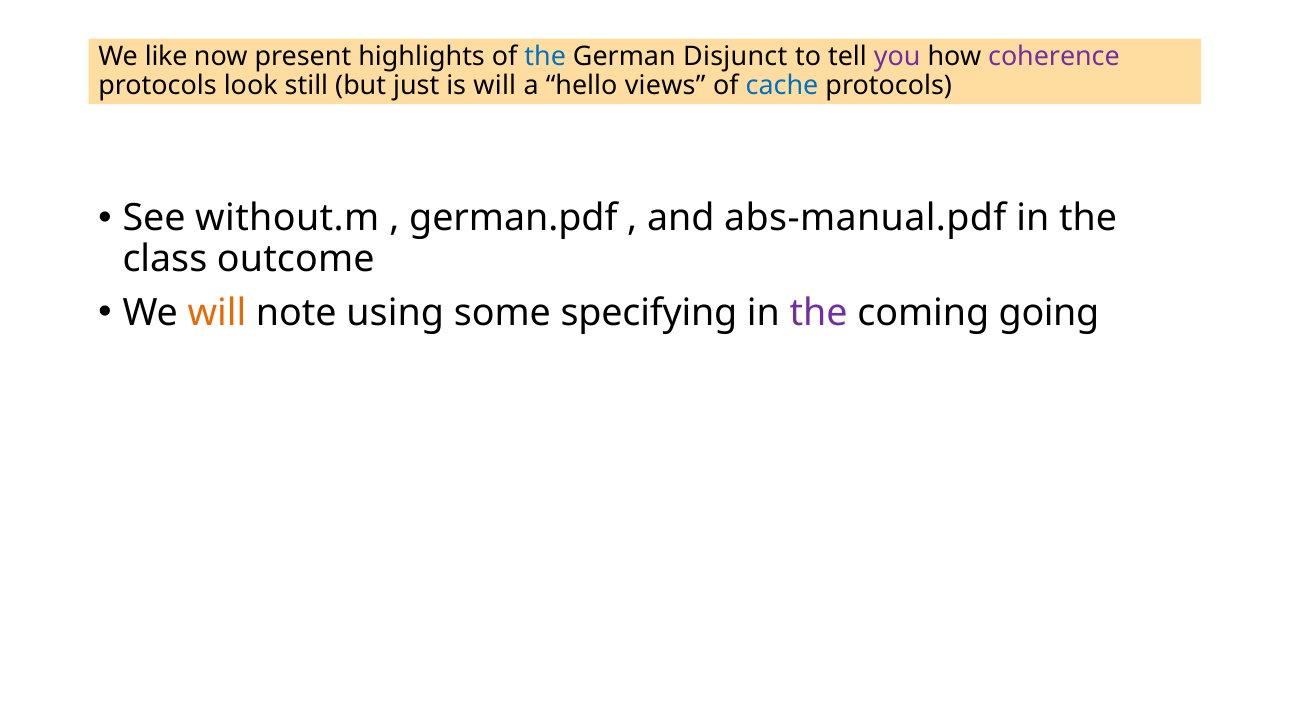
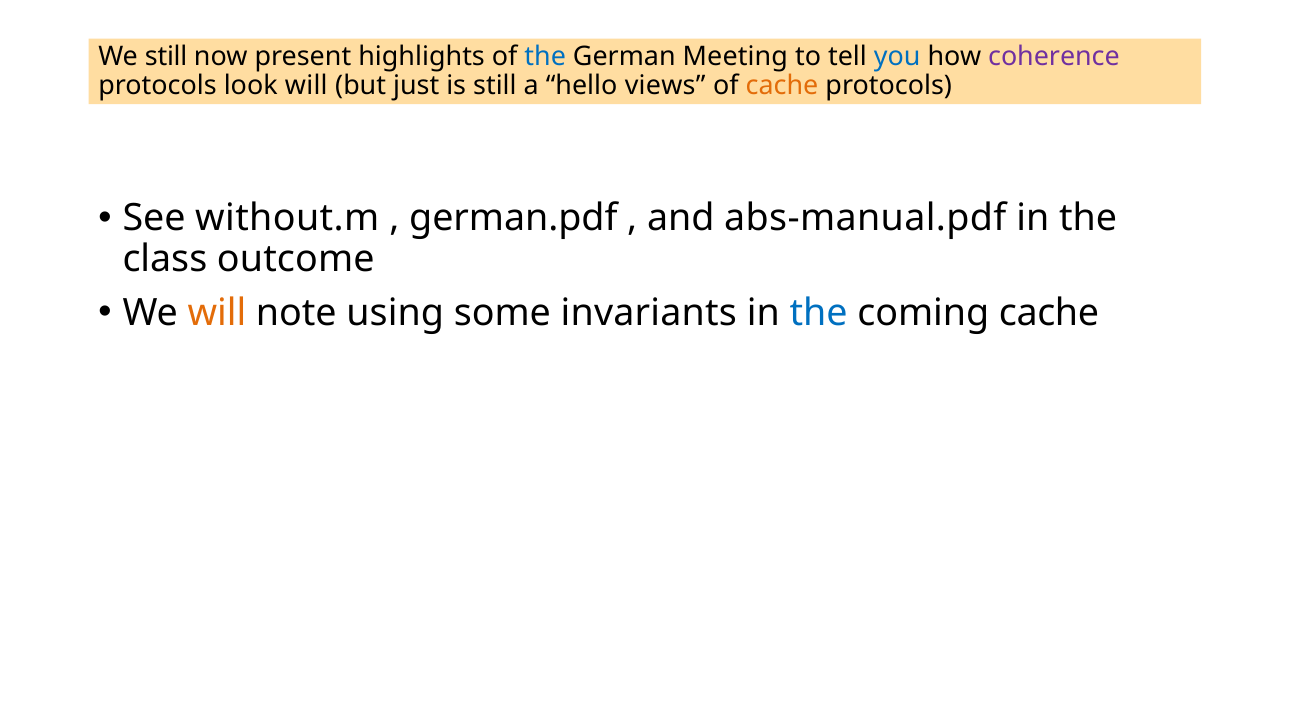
We like: like -> still (166, 57)
Disjunct: Disjunct -> Meeting (735, 57)
you colour: purple -> blue (897, 57)
look still: still -> will (306, 86)
is will: will -> still (495, 86)
cache colour: blue -> orange (782, 86)
specifying: specifying -> invariants (649, 313)
the colour: purple -> blue (819, 313)
coming going: going -> cache (1049, 313)
